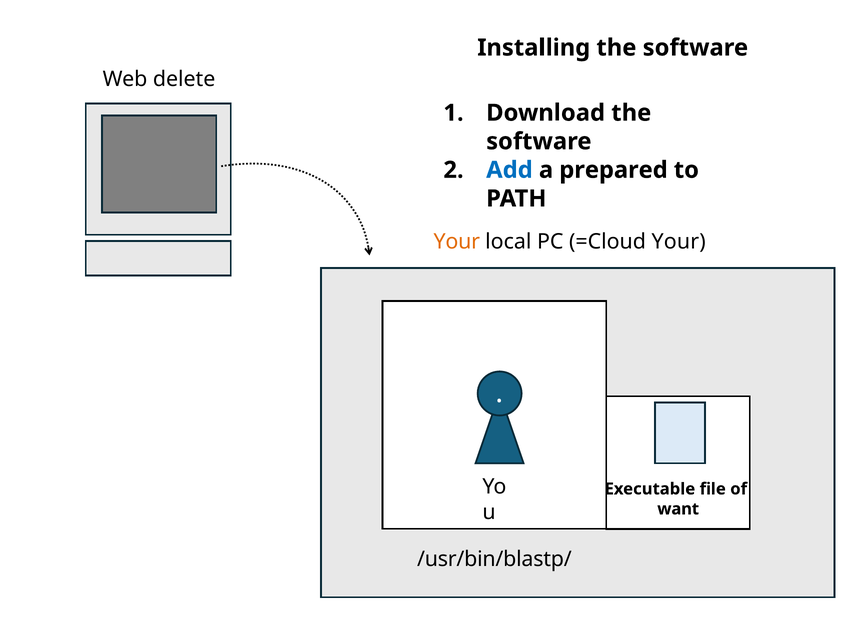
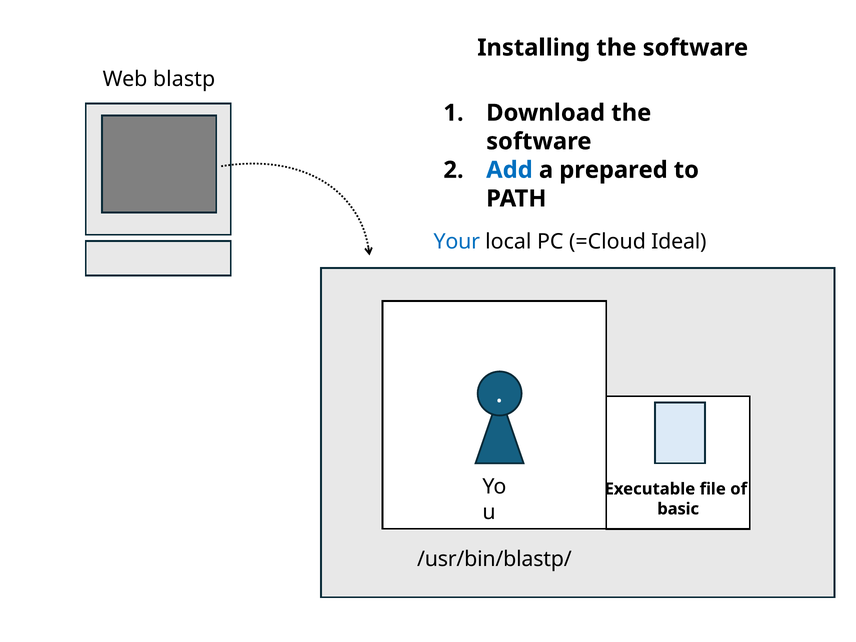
delete: delete -> blastp (184, 79)
Your colour: orange -> blue (457, 242)
=Cloud Your: Your -> Ideal (679, 242)
want: want -> basic (678, 509)
